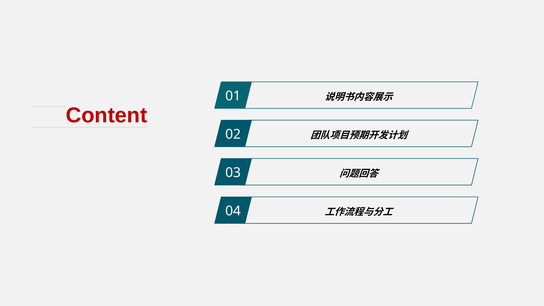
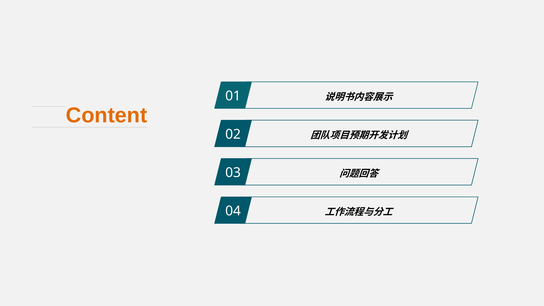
Content colour: red -> orange (107, 115)
